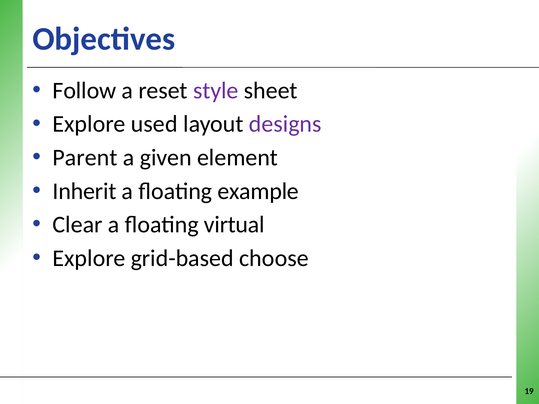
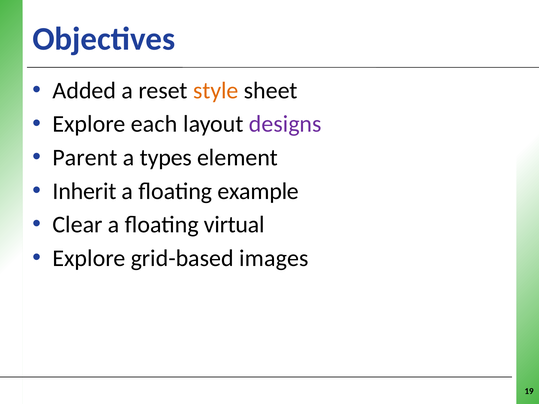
Follow: Follow -> Added (84, 91)
style colour: purple -> orange (216, 91)
used: used -> each (154, 124)
given: given -> types (166, 158)
choose: choose -> images (274, 258)
